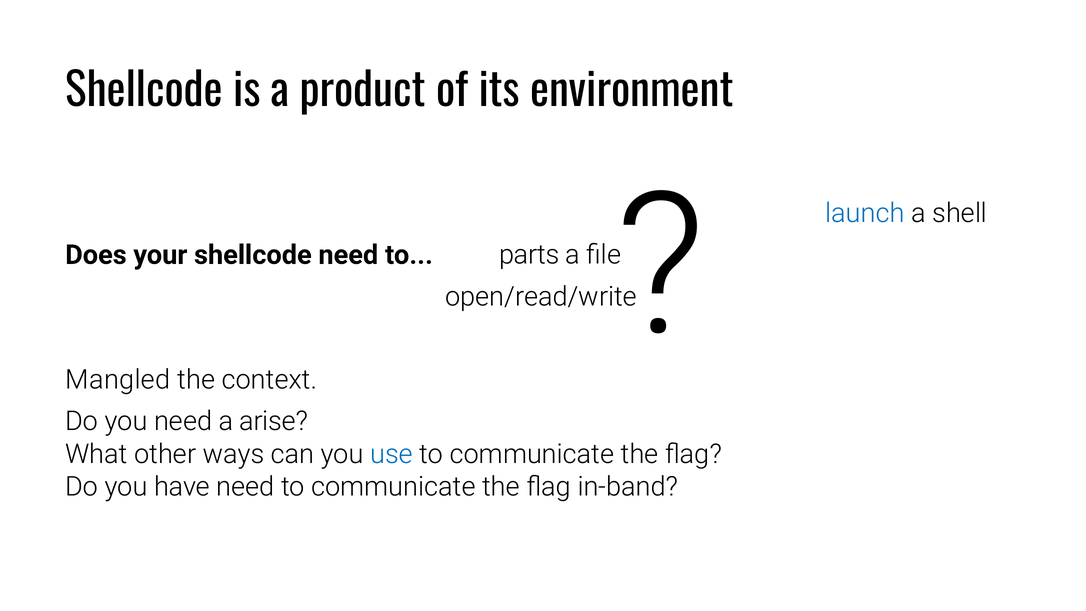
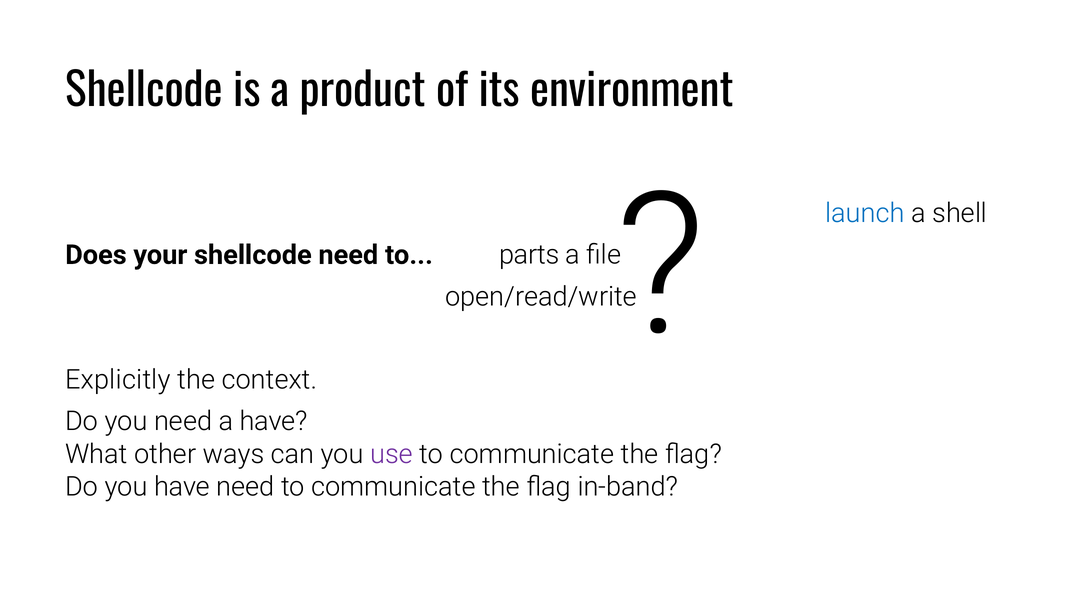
Mangled: Mangled -> Explicitly (118, 380)
a arise: arise -> have (274, 421)
use colour: blue -> purple (392, 454)
